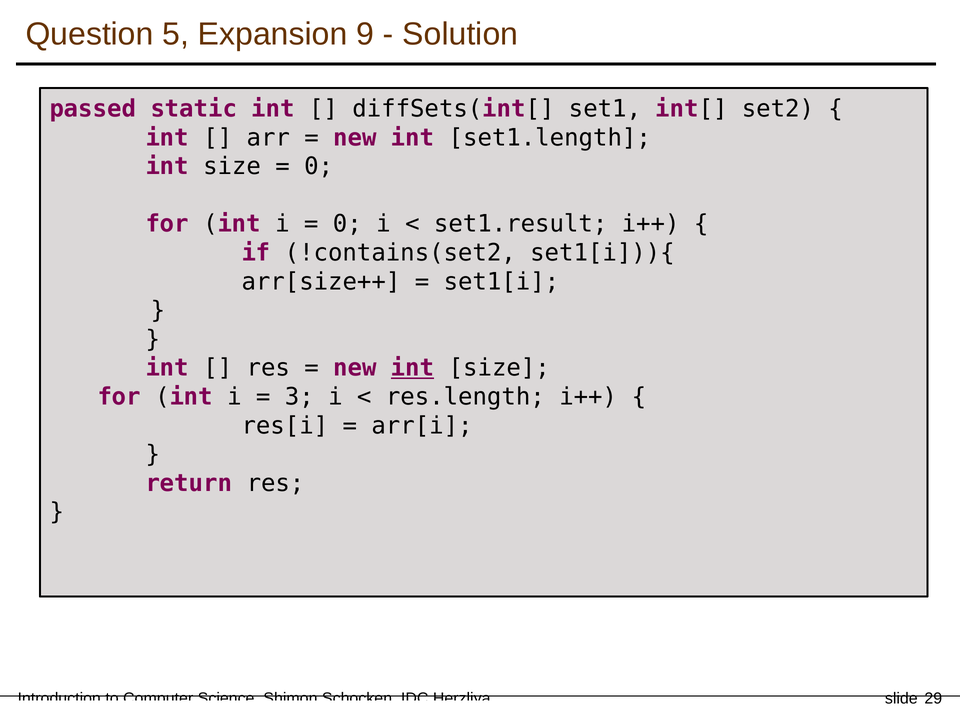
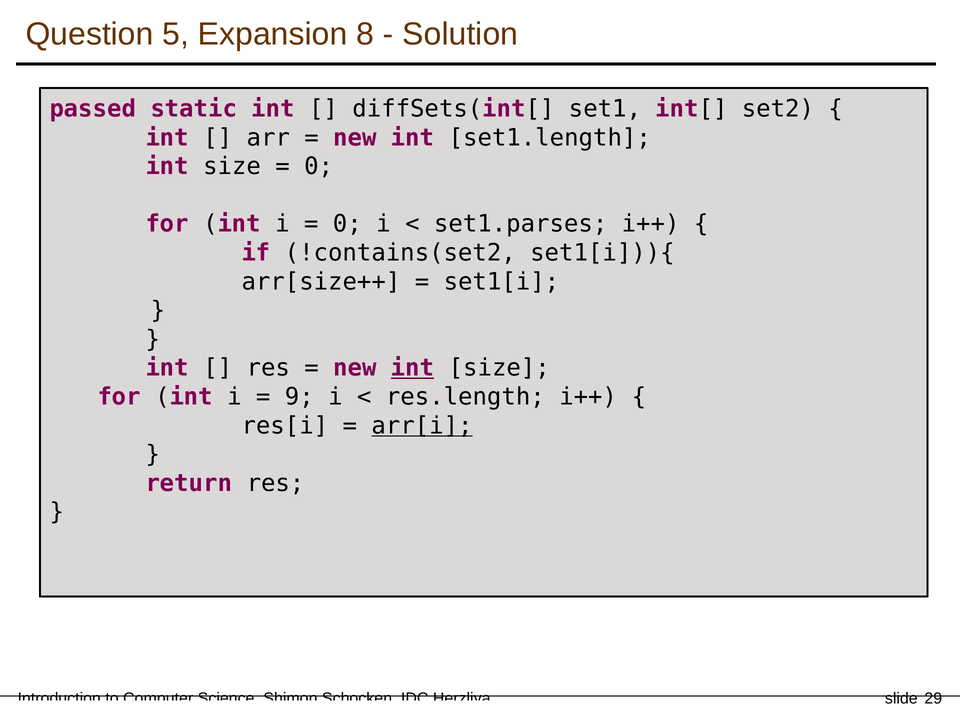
9: 9 -> 8 (365, 34)
set1.result: set1.result -> set1.parses (521, 224)
3: 3 -> 9 (299, 397)
arr[i underline: none -> present (422, 426)
